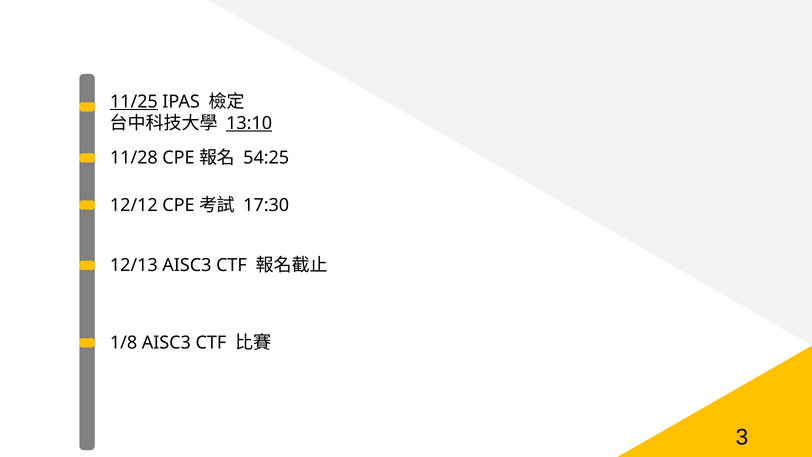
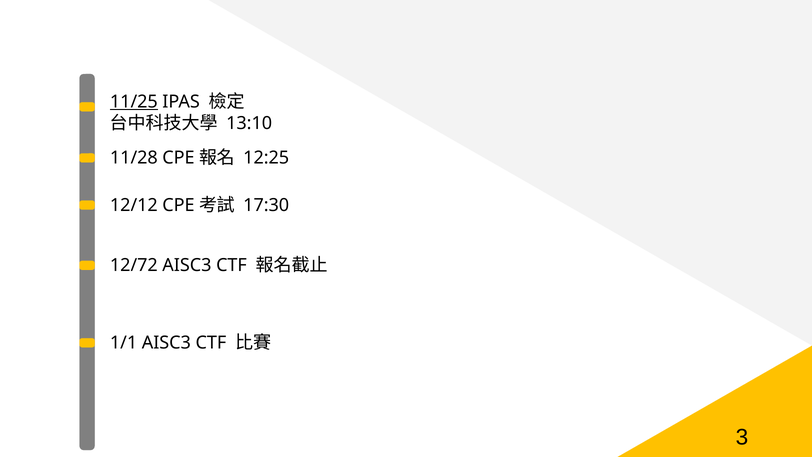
13:10 underline: present -> none (249, 123)
54:25: 54:25 -> 12:25 (266, 158)
12/13: 12/13 -> 12/72 (134, 265)
1/8: 1/8 -> 1/1 (124, 343)
